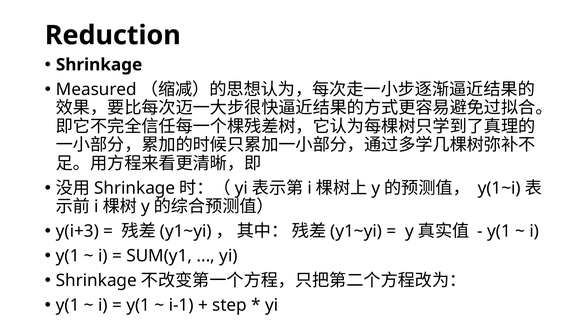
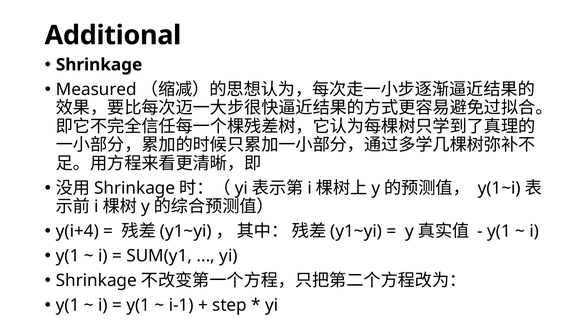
Reduction: Reduction -> Additional (113, 35)
y(i+3: y(i+3 -> y(i+4 (77, 231)
